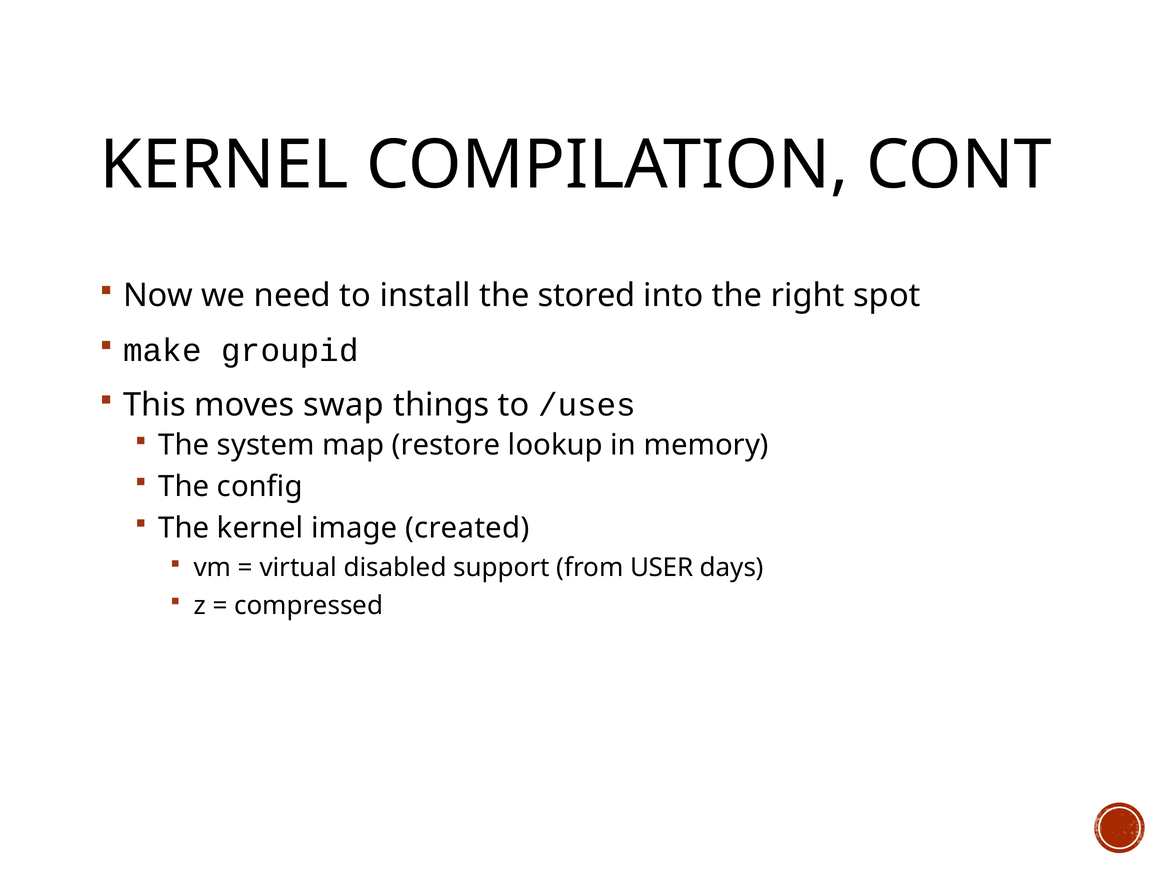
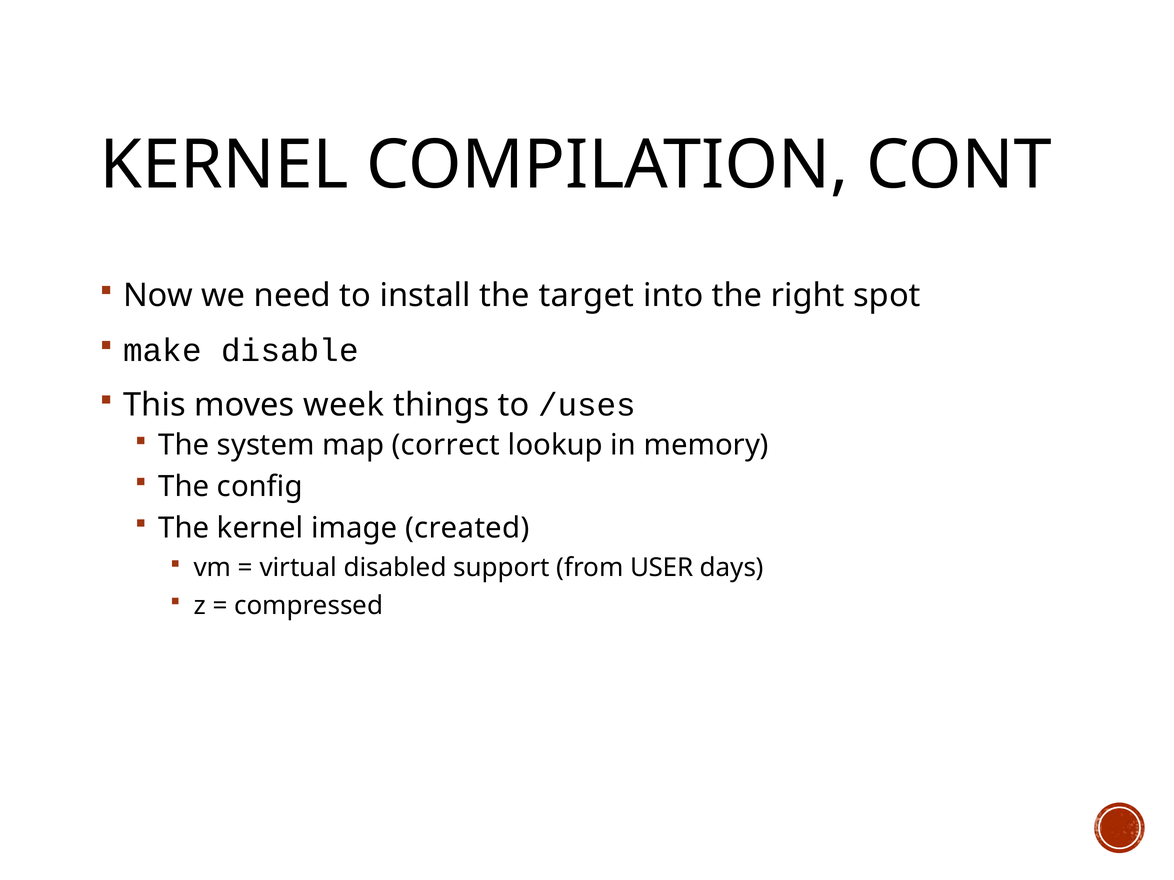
stored: stored -> target (586, 296)
groupid: groupid -> disable (290, 351)
swap: swap -> week (344, 405)
restore: restore -> correct (446, 445)
